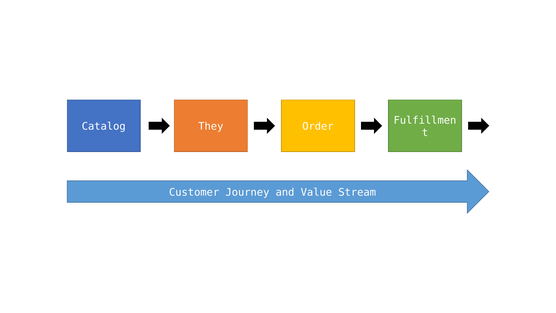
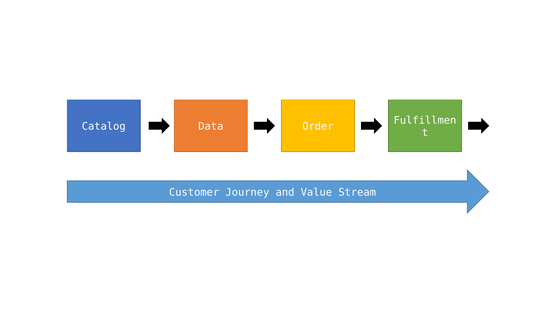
They: They -> Data (211, 126)
